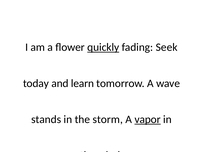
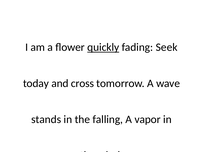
learn: learn -> cross (82, 83)
storm: storm -> falling (108, 120)
vapor underline: present -> none (148, 120)
